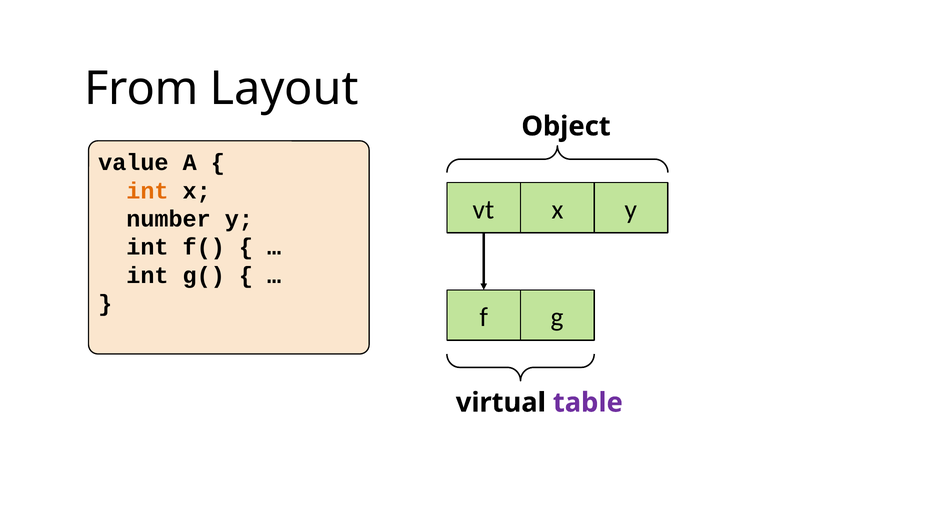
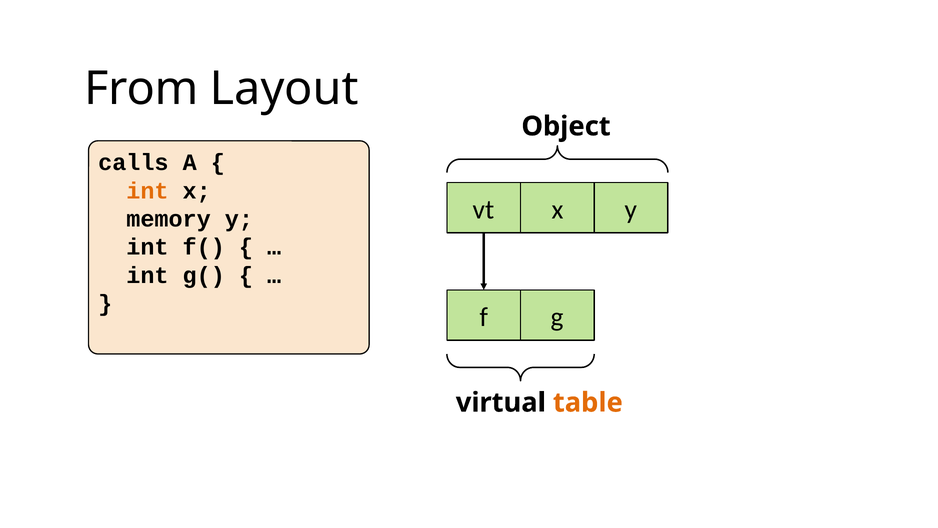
value: value -> calls (133, 163)
number: number -> memory (169, 219)
table colour: purple -> orange (588, 402)
